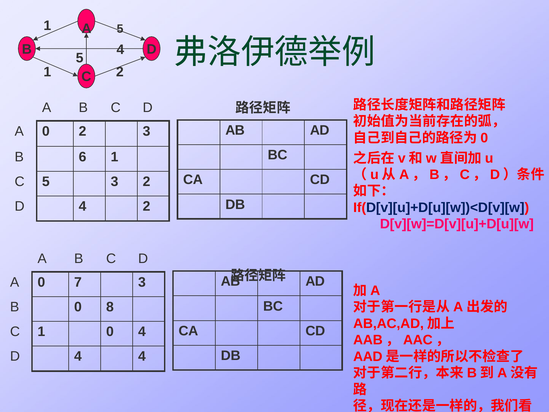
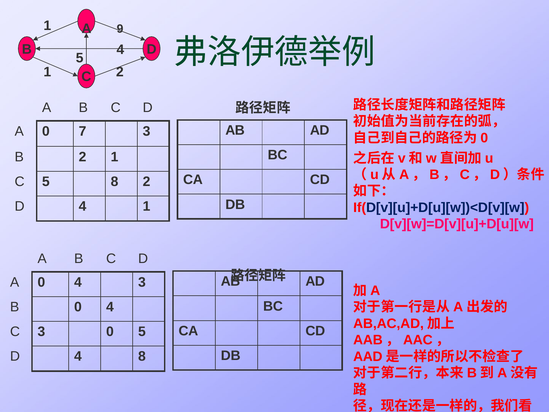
A 5: 5 -> 9 (120, 29)
0 2: 2 -> 7 (82, 131)
B 6: 6 -> 2 (82, 157)
5 3: 3 -> 8 (115, 181)
4 2: 2 -> 1 (147, 206)
A 0 7: 7 -> 4 (78, 282)
B 0 8: 8 -> 4 (110, 307)
C 1: 1 -> 3 (41, 332)
0 4: 4 -> 5 (142, 332)
4 4: 4 -> 8 (142, 356)
